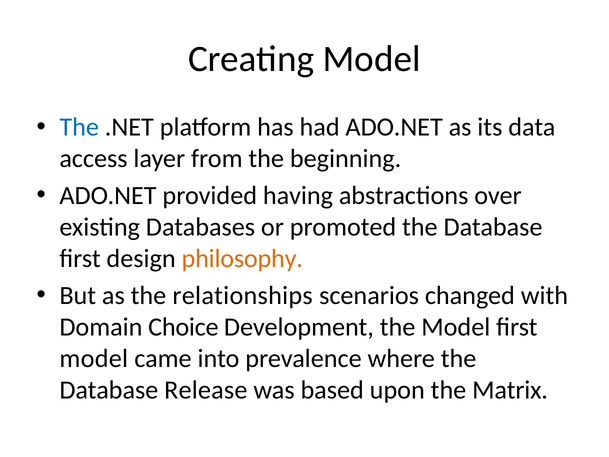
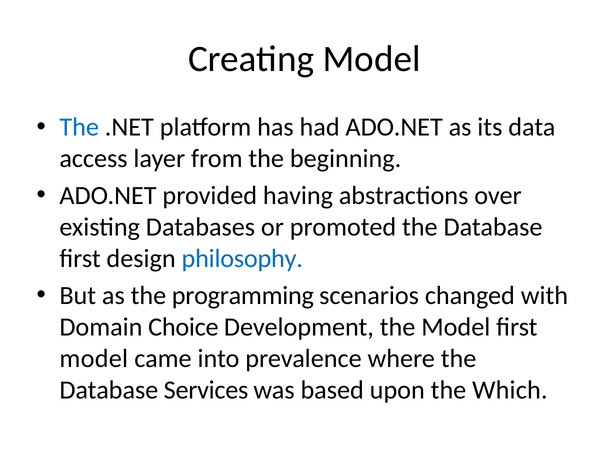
philosophy colour: orange -> blue (242, 259)
relationships: relationships -> programming (243, 295)
Release: Release -> Services (206, 390)
Matrix: Matrix -> Which (510, 390)
